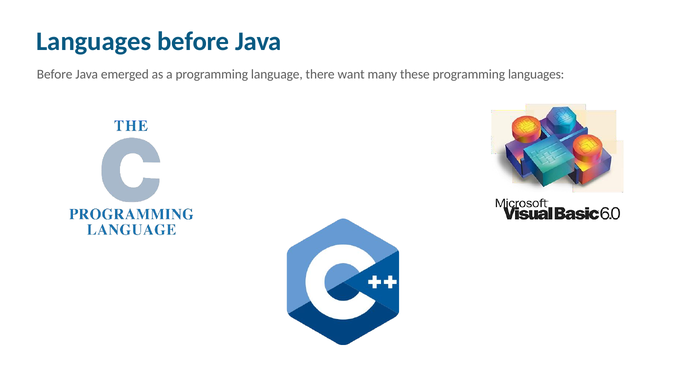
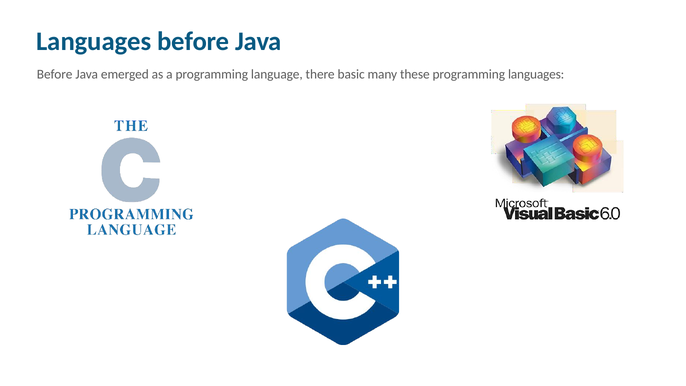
want: want -> basic (351, 74)
